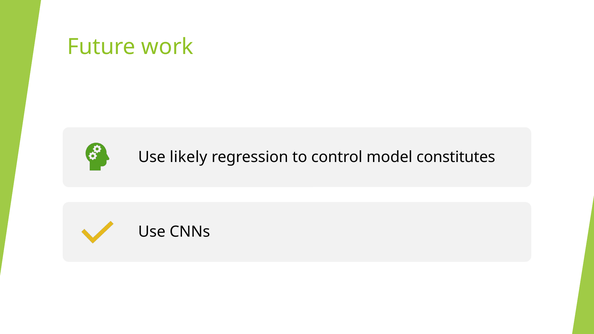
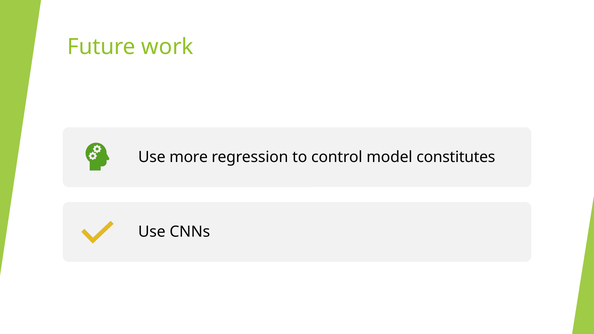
likely: likely -> more (189, 157)
